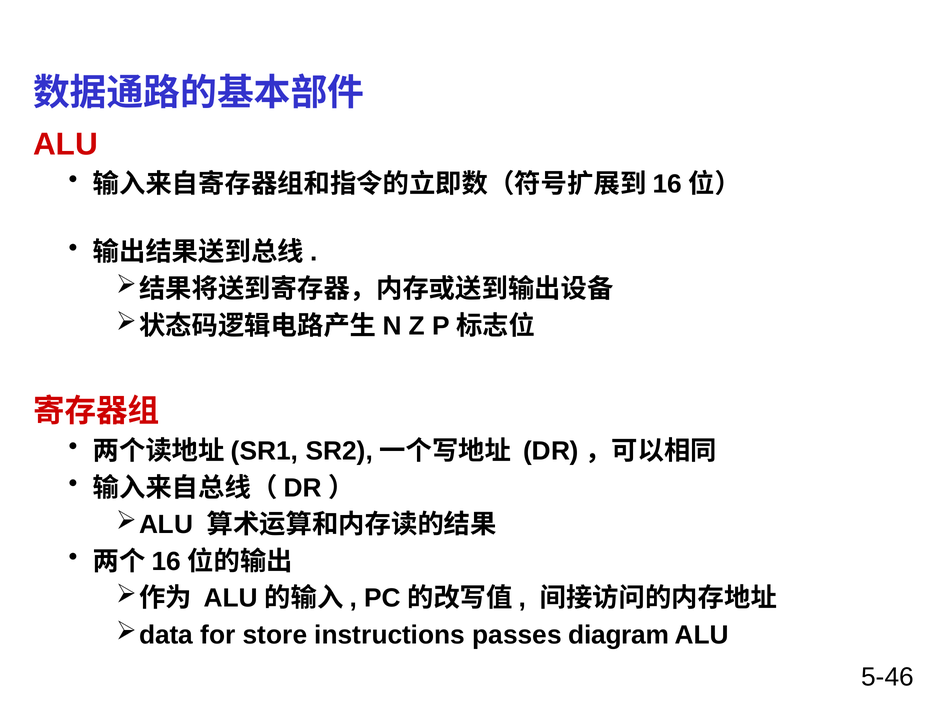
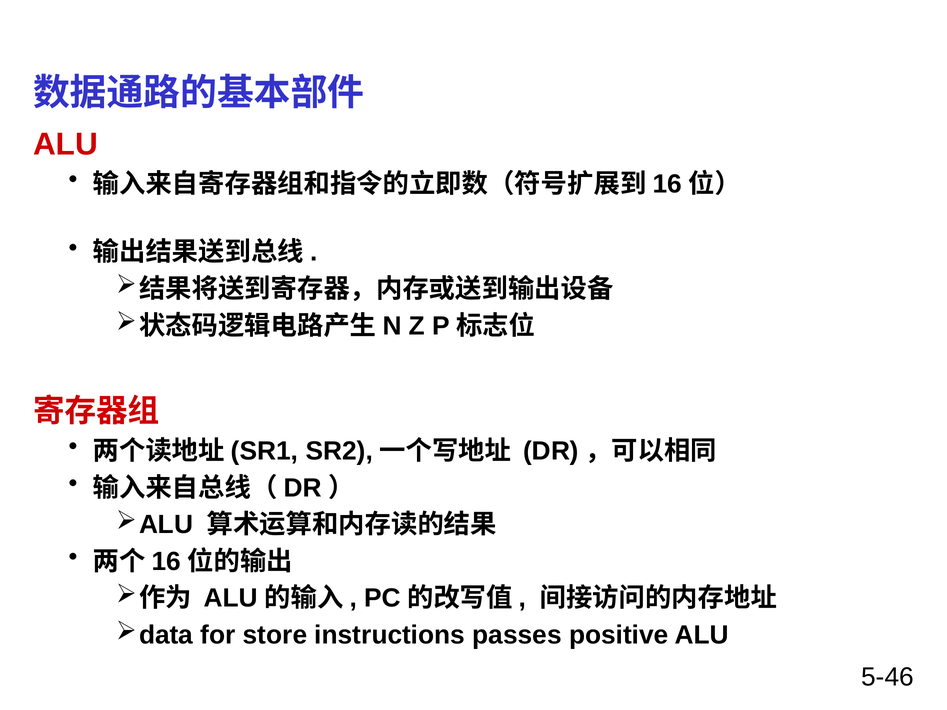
diagram: diagram -> positive (619, 635)
